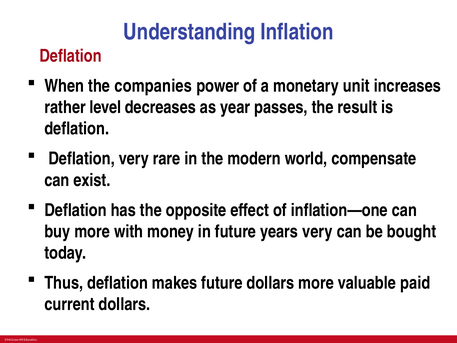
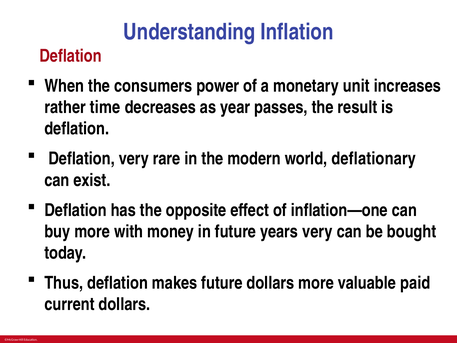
companies: companies -> consumers (153, 86)
level: level -> time (105, 107)
compensate: compensate -> deflationary (374, 159)
